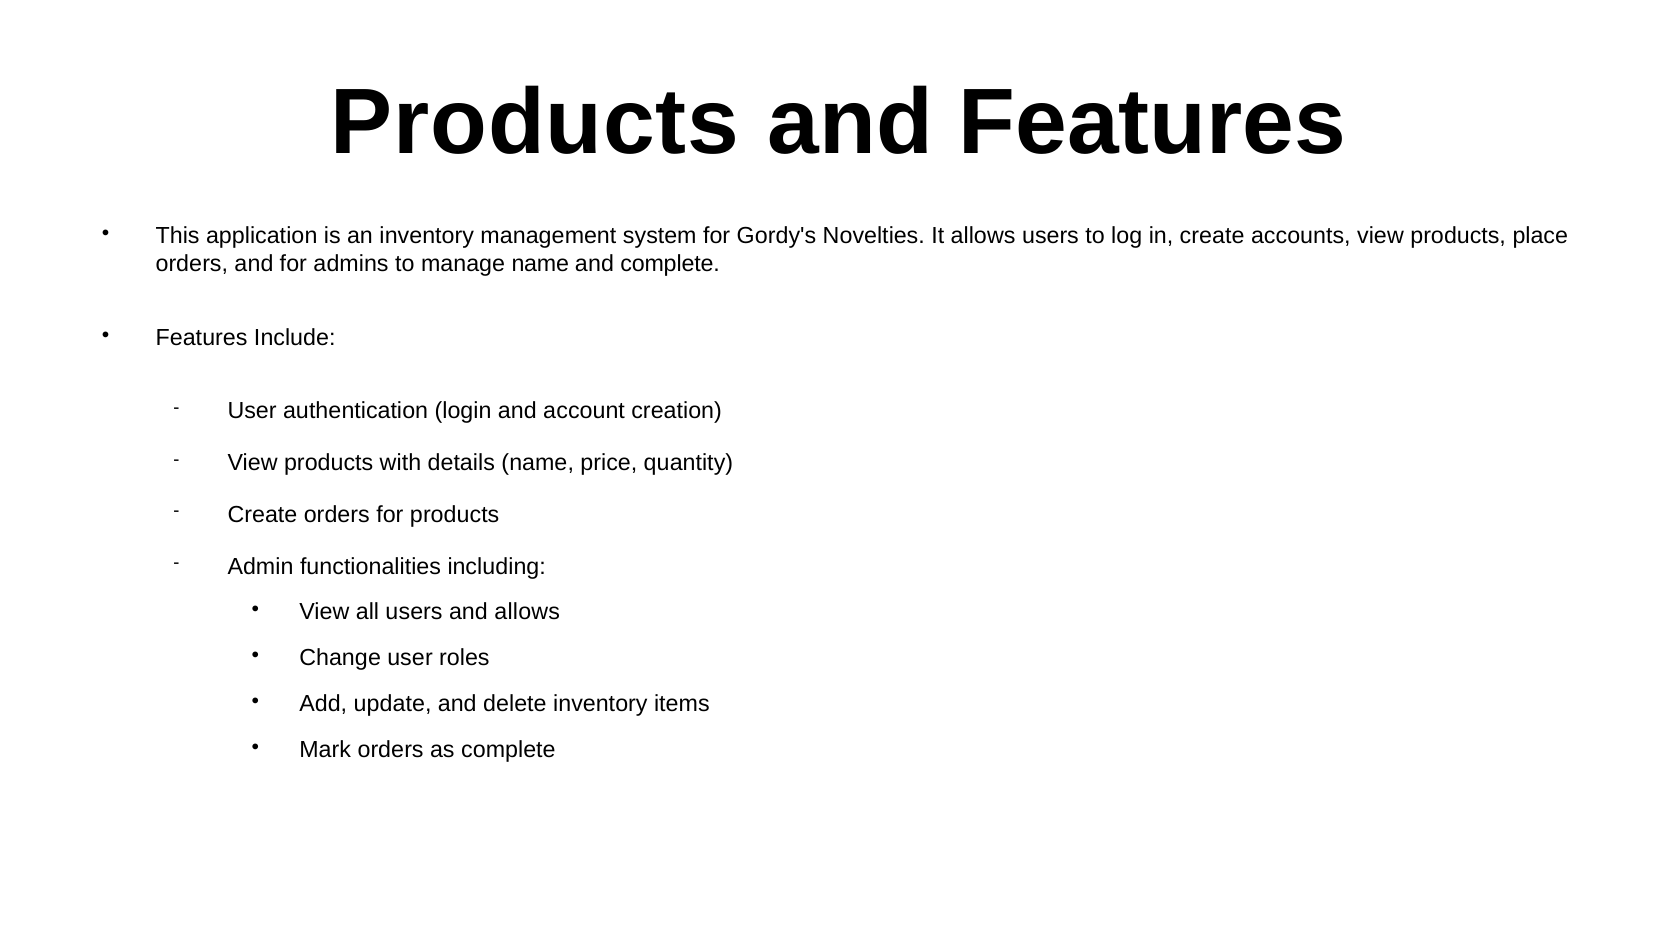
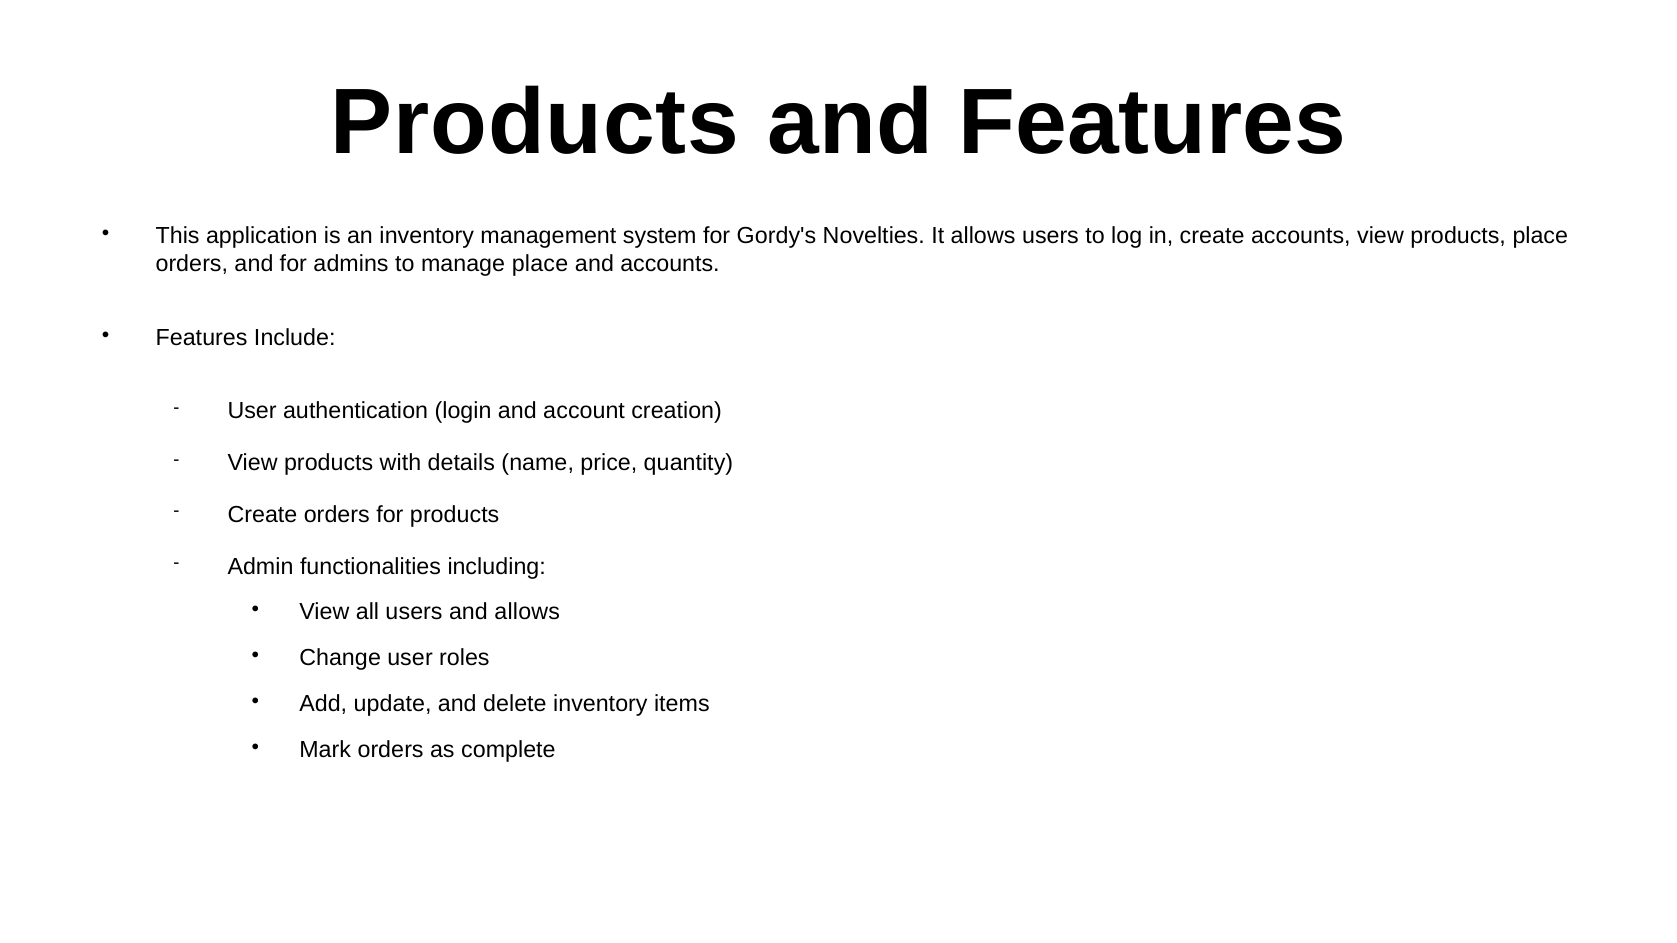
manage name: name -> place (540, 264)
and complete: complete -> accounts (670, 264)
